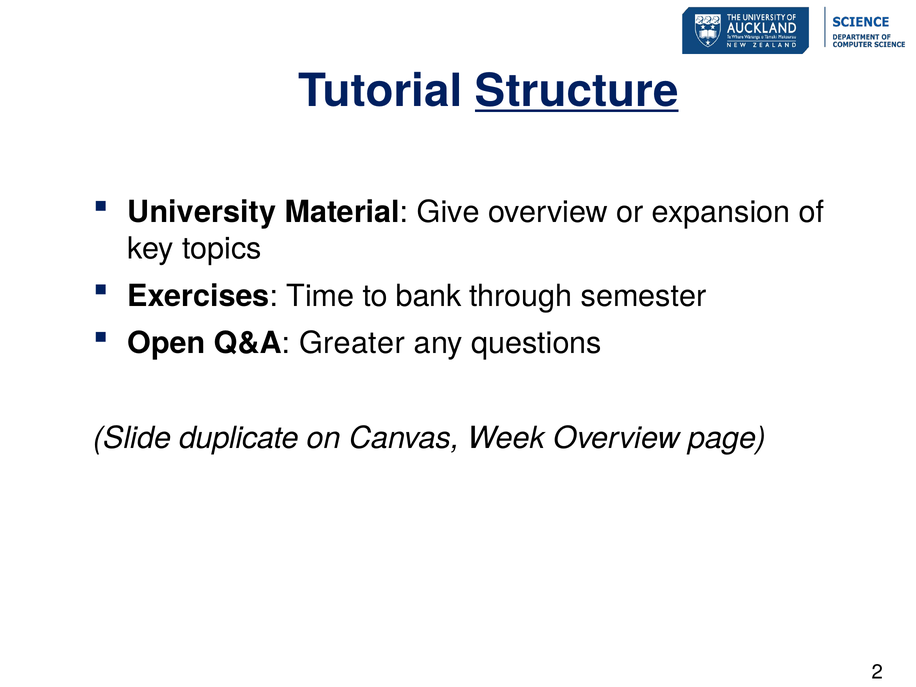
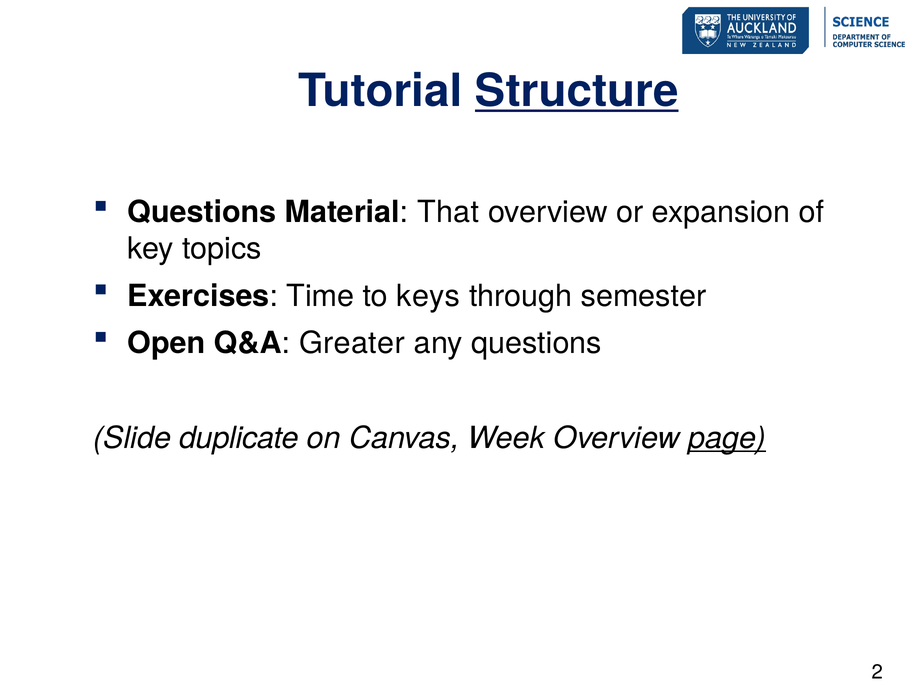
University: University -> Questions (202, 212)
Give: Give -> That (448, 212)
bank: bank -> keys (428, 296)
page underline: none -> present (727, 438)
